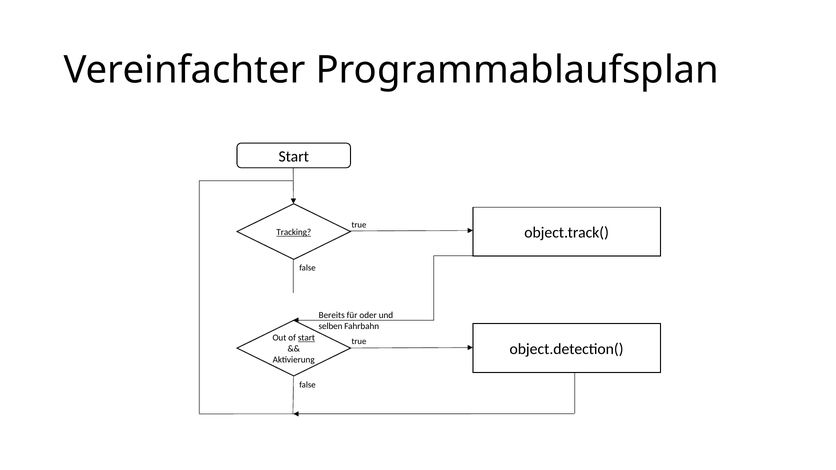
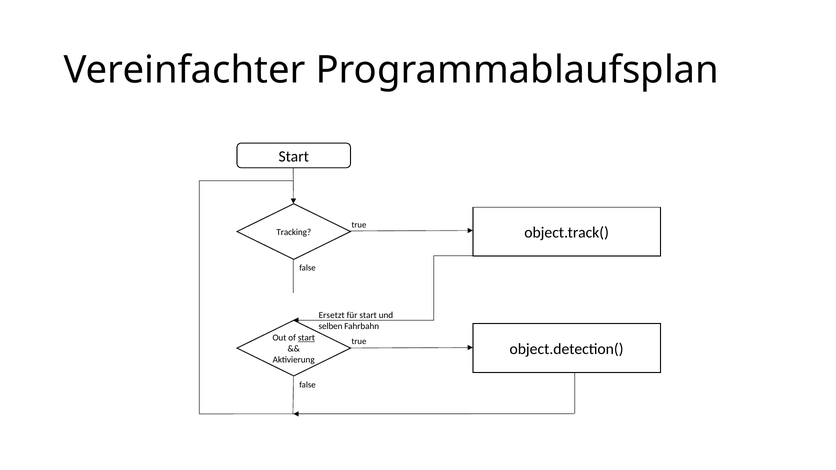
Tracking underline: present -> none (294, 232)
Bereits: Bereits -> Ersetzt (332, 315)
für oder: oder -> start (368, 315)
